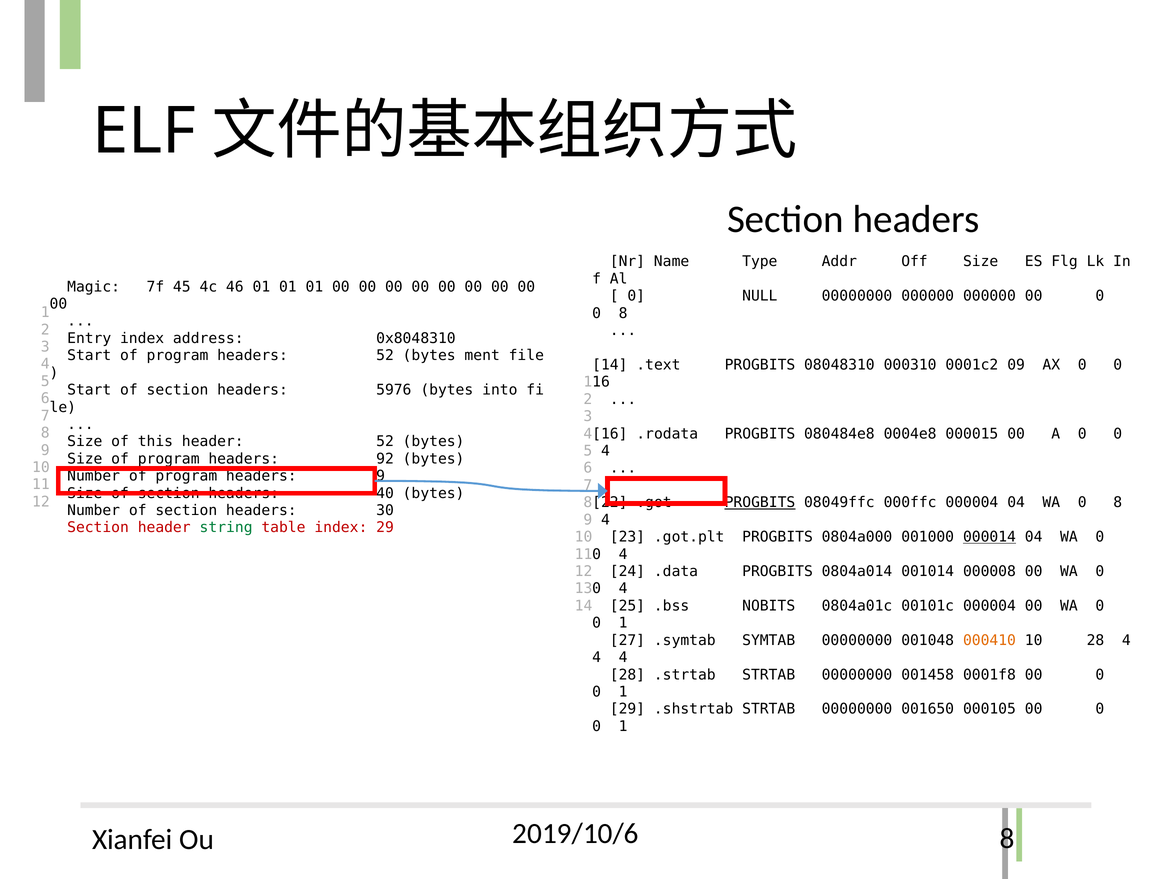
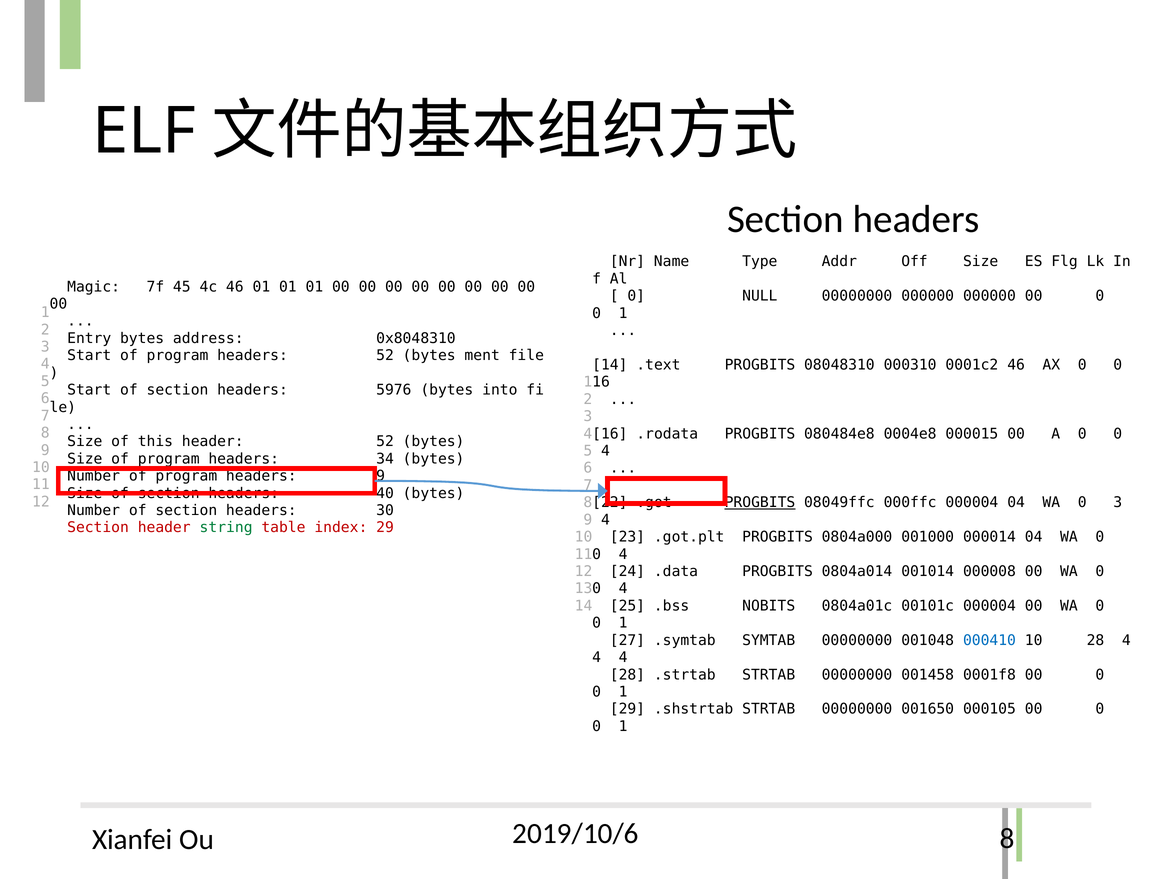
8: 8 -> 1 (623, 313)
Entry index: index -> bytes (142, 338)
0001c2 09: 09 -> 46 (1016, 365)
92: 92 -> 34 (385, 459)
WA 0 8: 8 -> 3 (1118, 503)
000014 underline: present -> none (989, 537)
000410 colour: orange -> blue (989, 640)
